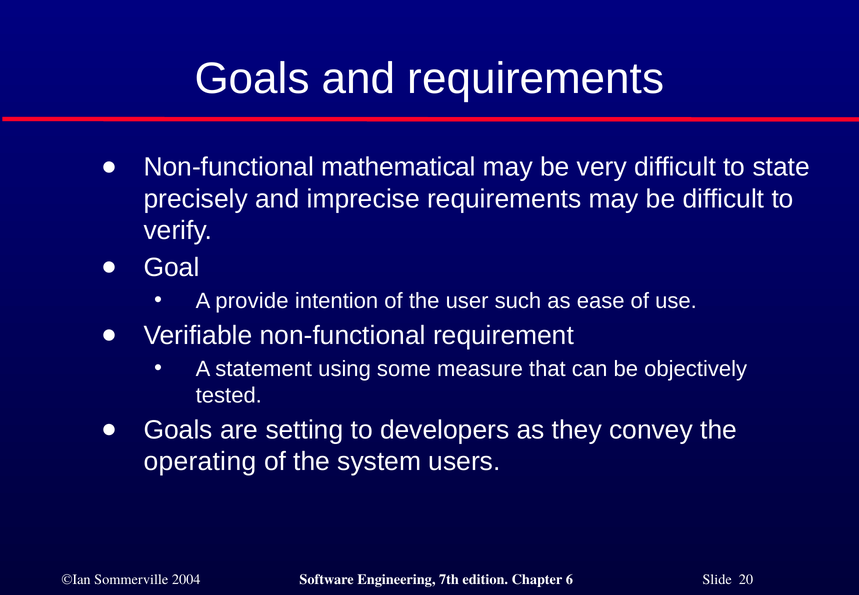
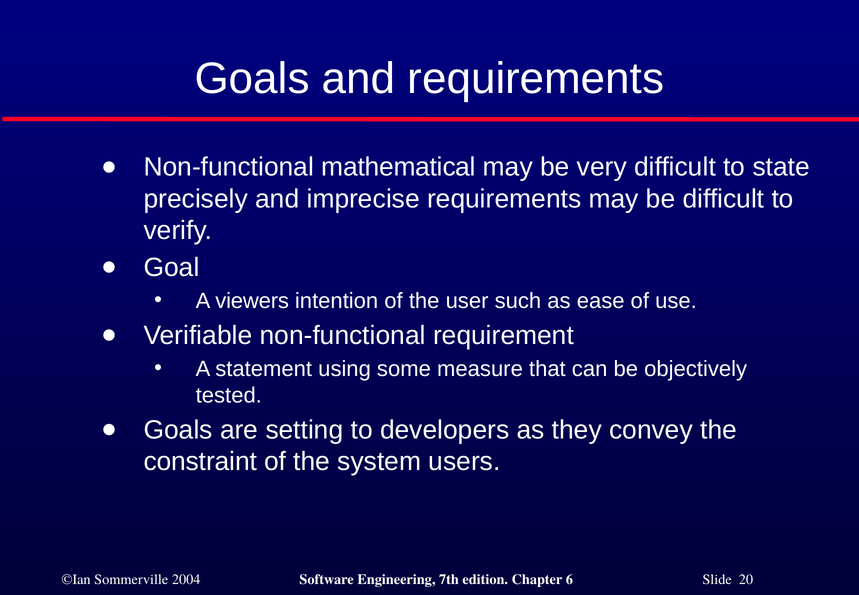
provide: provide -> viewers (252, 301)
operating: operating -> constraint (200, 461)
